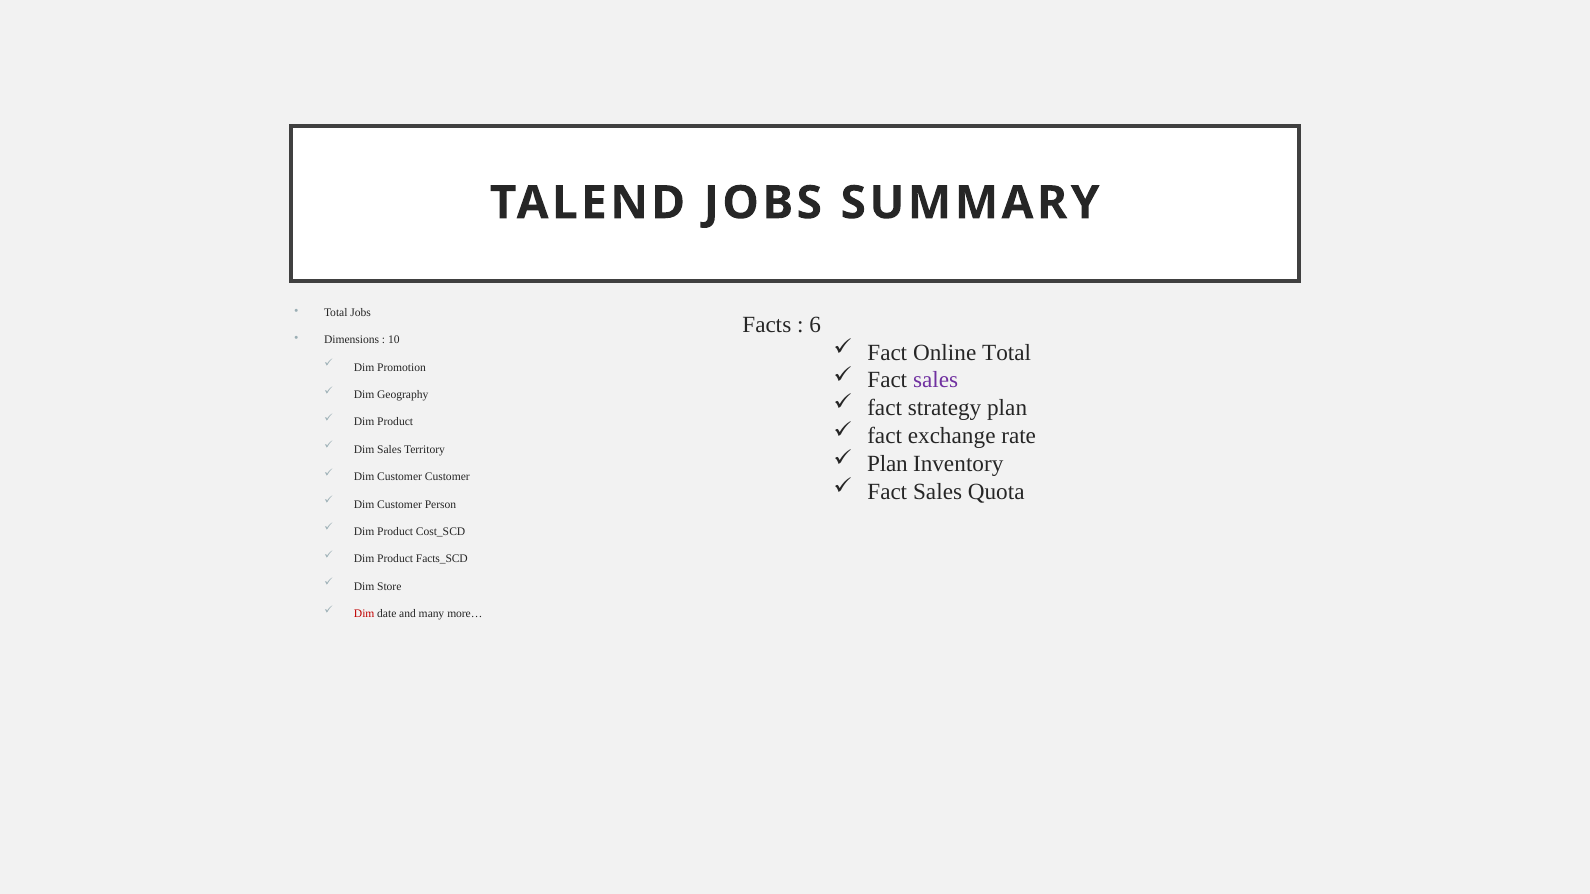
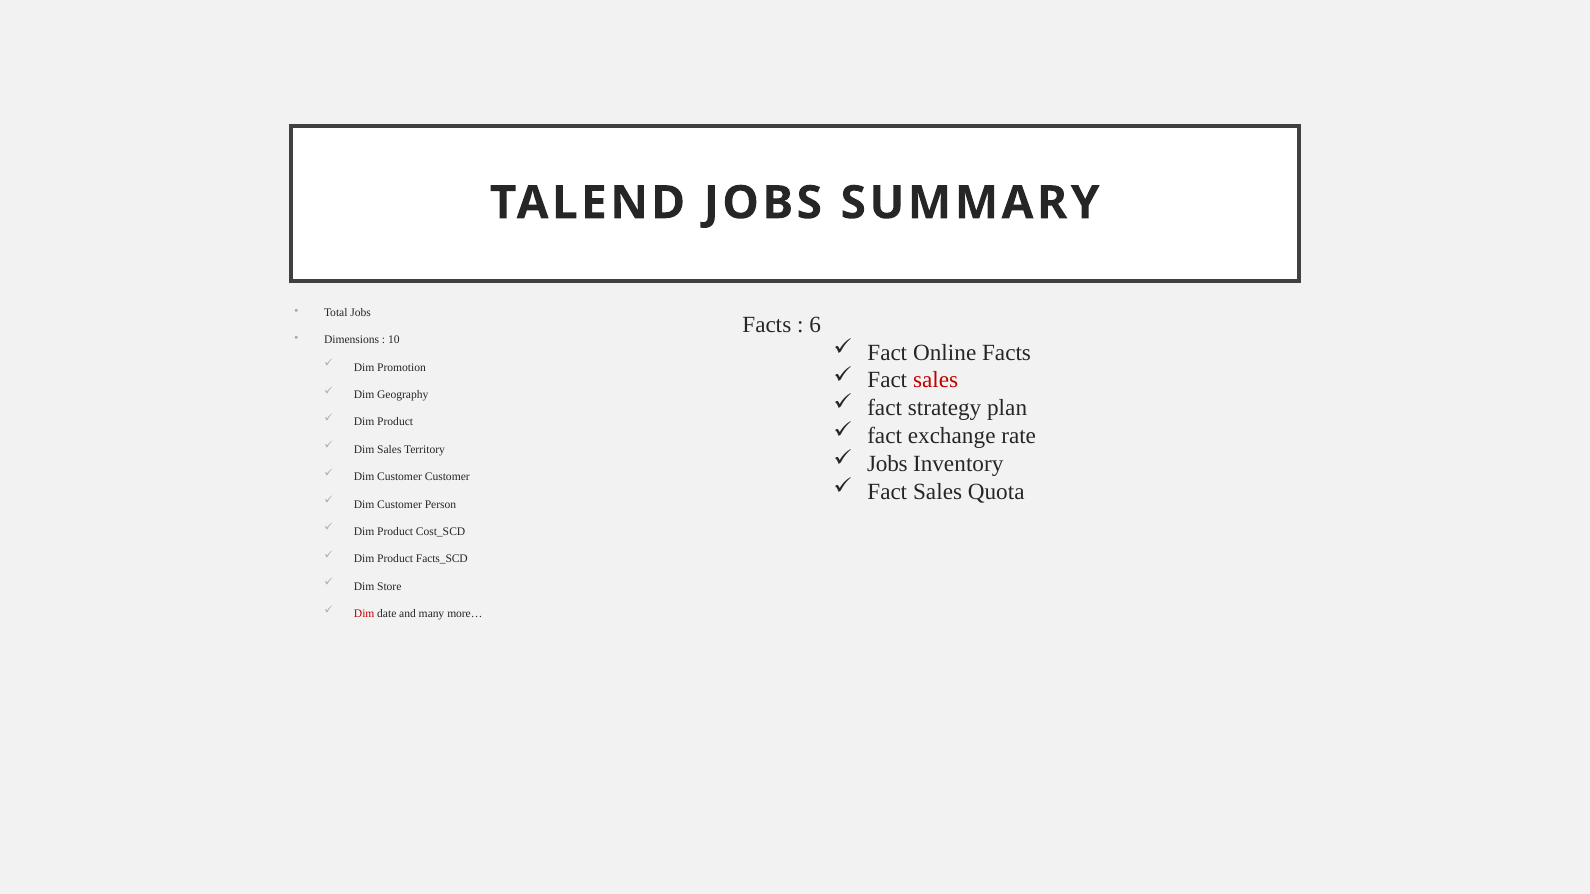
Online Total: Total -> Facts (1007, 353)
sales colour: purple -> red (936, 380)
Plan: Plan -> Jobs (887, 464)
